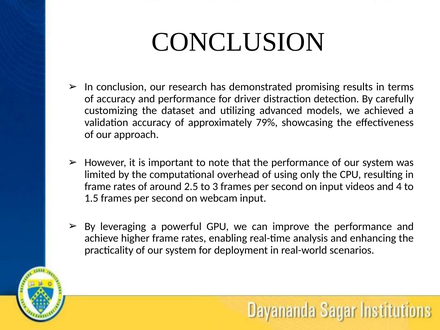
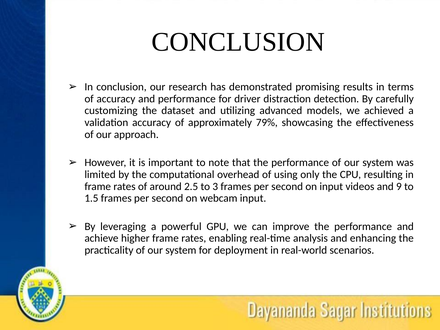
4: 4 -> 9 (399, 186)
